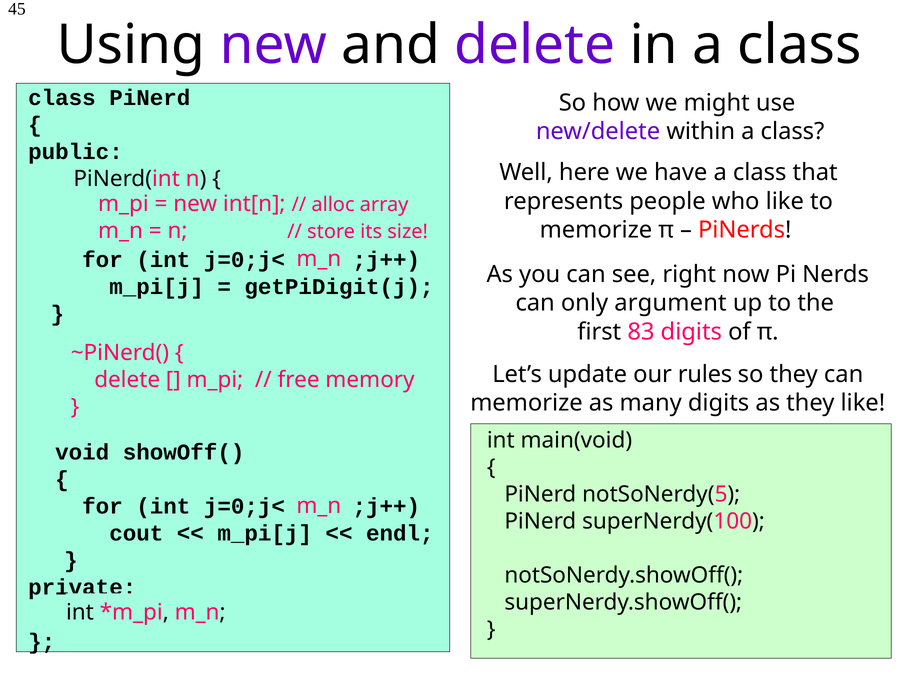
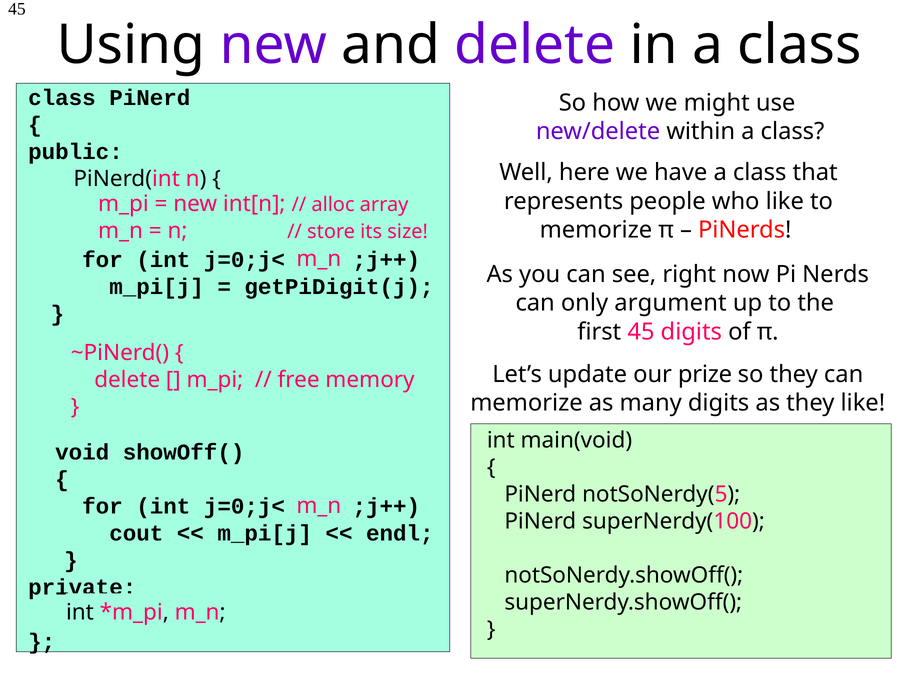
first 83: 83 -> 45 (641, 332)
rules: rules -> prize (705, 374)
